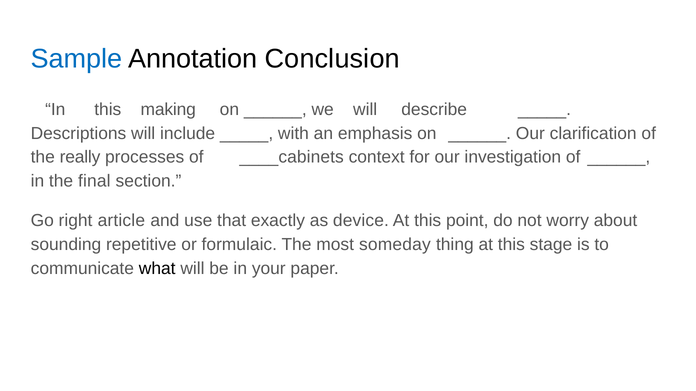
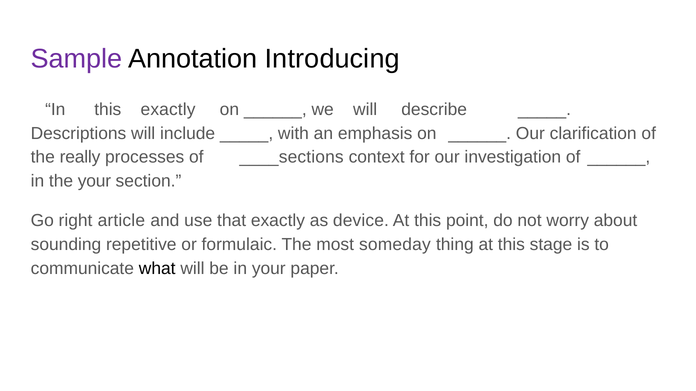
Sample colour: blue -> purple (76, 59)
Conclusion: Conclusion -> Introducing (332, 59)
this making: making -> exactly (168, 109)
____cabinets: ____cabinets -> ____sections (292, 157)
the final: final -> your (94, 181)
